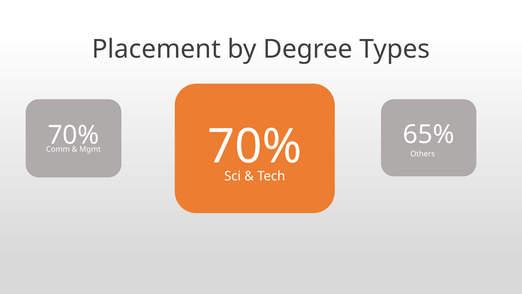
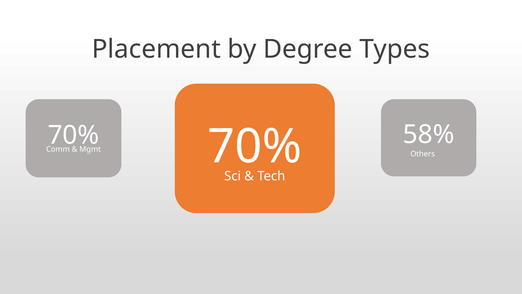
65%: 65% -> 58% (429, 135)
